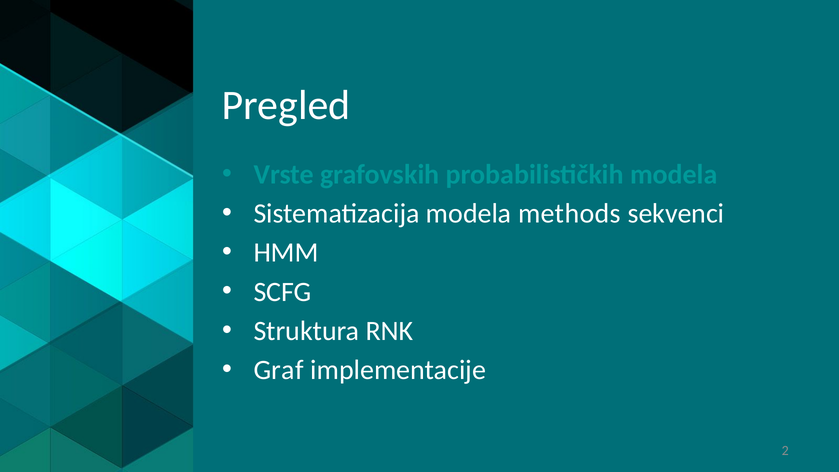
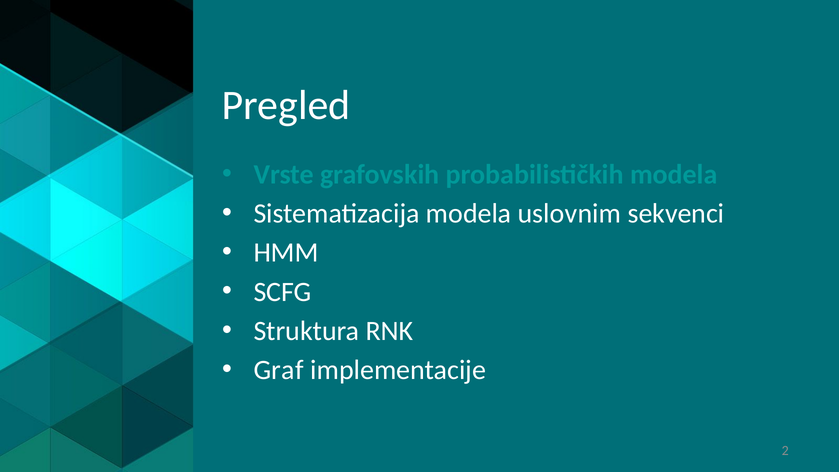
methods: methods -> uslovnim (569, 213)
